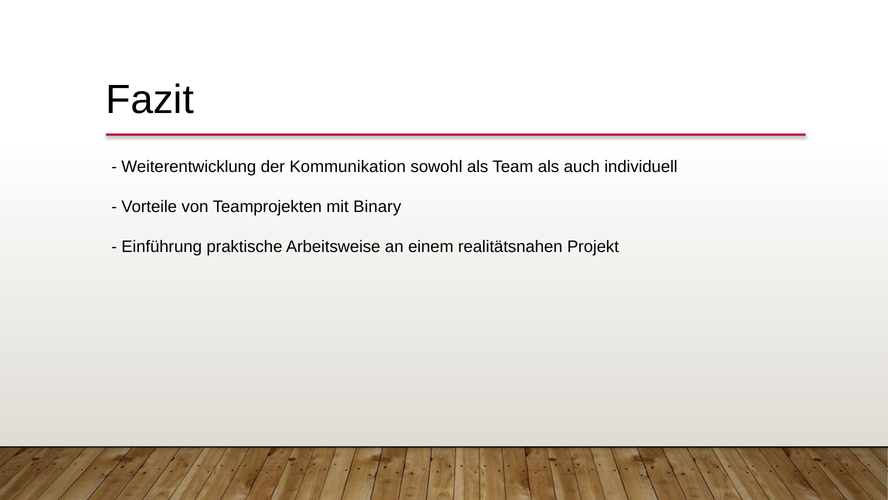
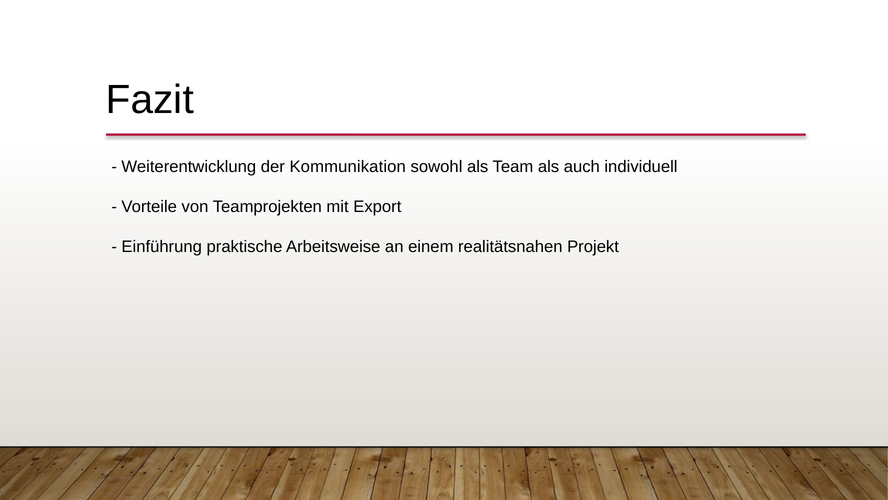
Binary: Binary -> Export (377, 206)
